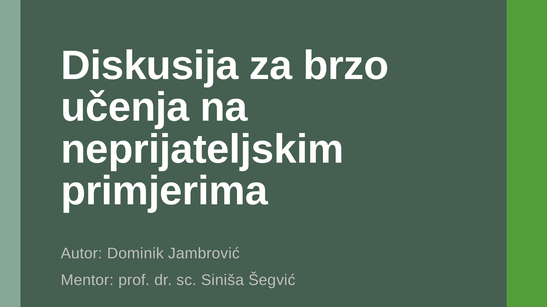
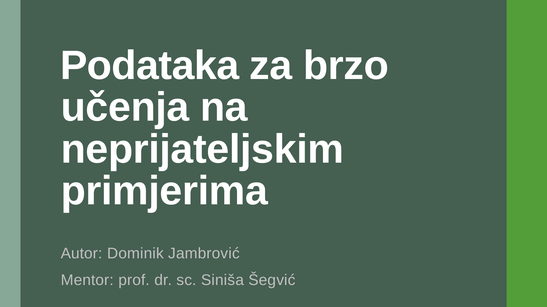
Diskusija: Diskusija -> Podataka (150, 66)
